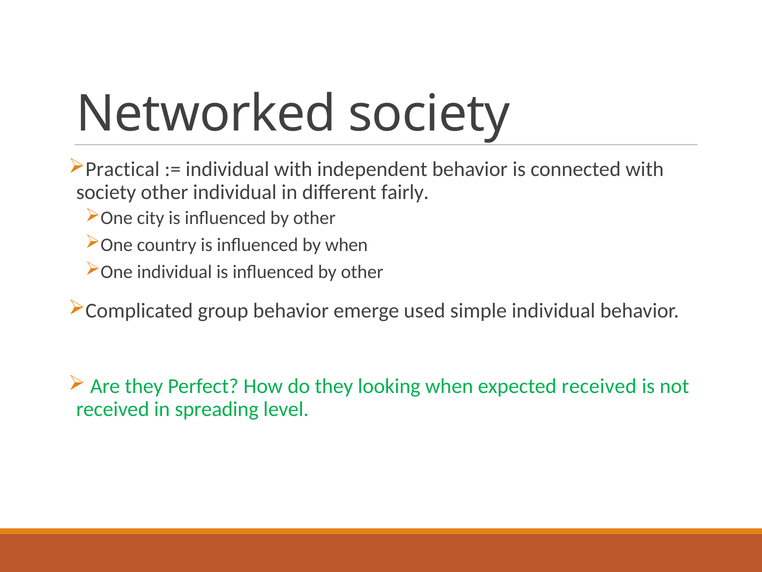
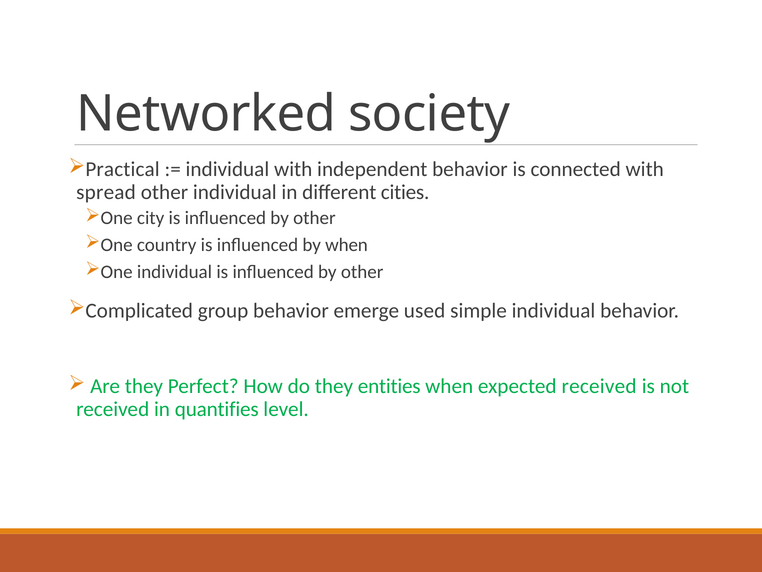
society: society -> spread (106, 192)
fairly: fairly -> cities (405, 192)
looking: looking -> entities (389, 386)
spreading: spreading -> quantifies (217, 409)
